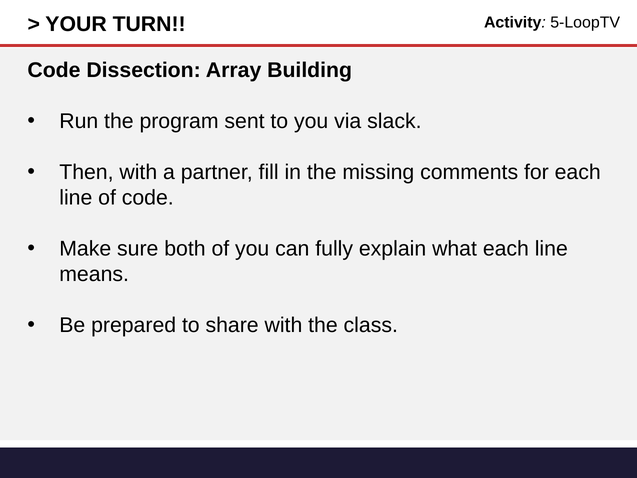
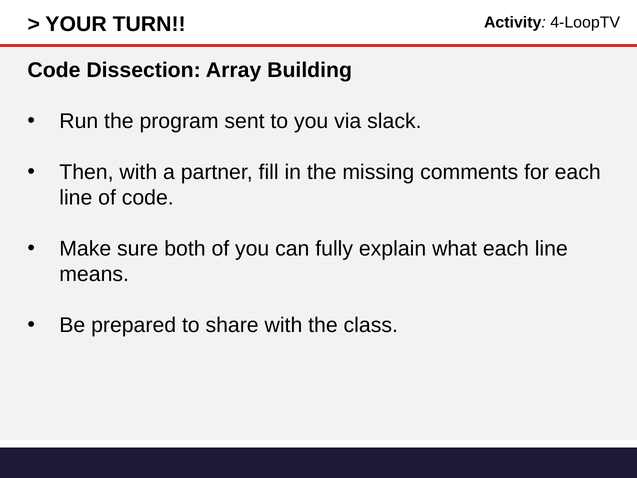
5-LoopTV: 5-LoopTV -> 4-LoopTV (585, 22)
